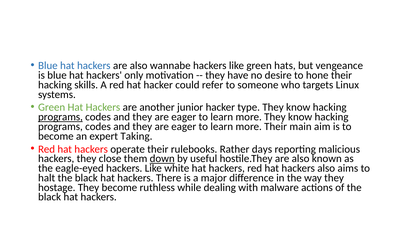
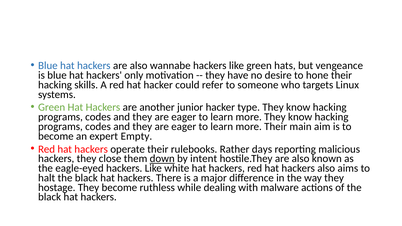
programs underline: present -> none (60, 117)
Taking: Taking -> Empty (136, 136)
useful: useful -> intent (204, 159)
